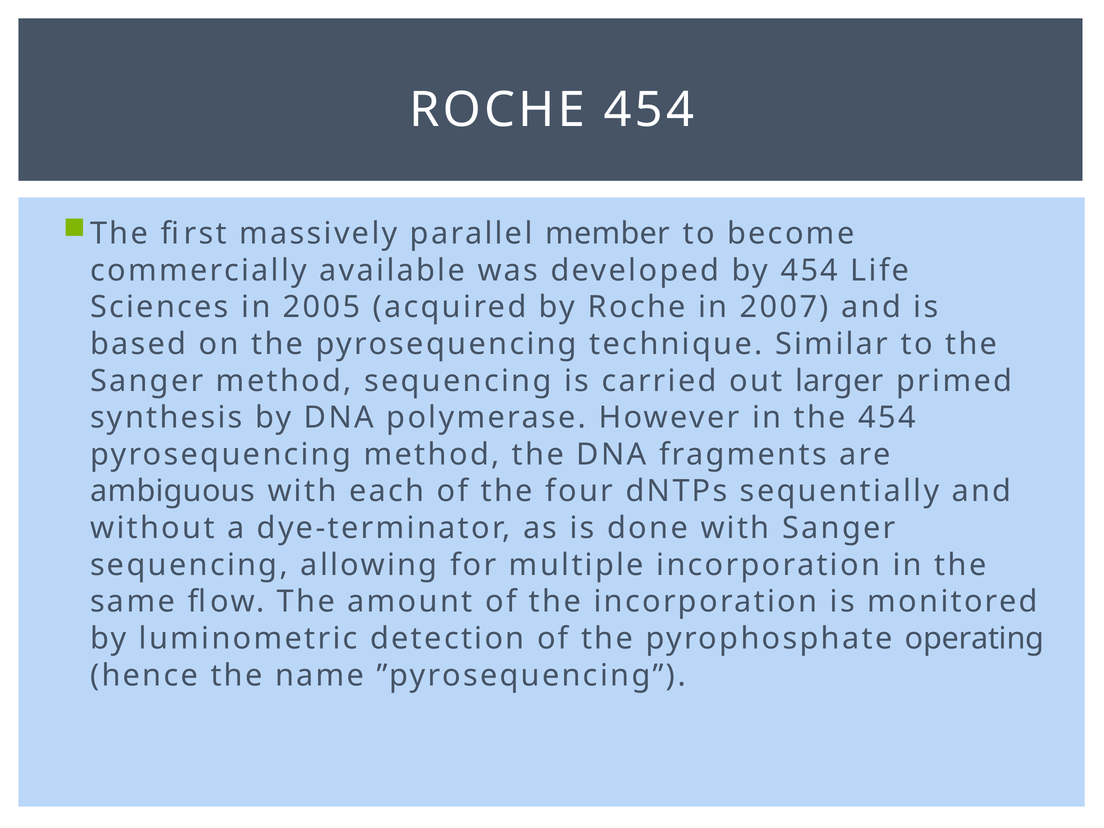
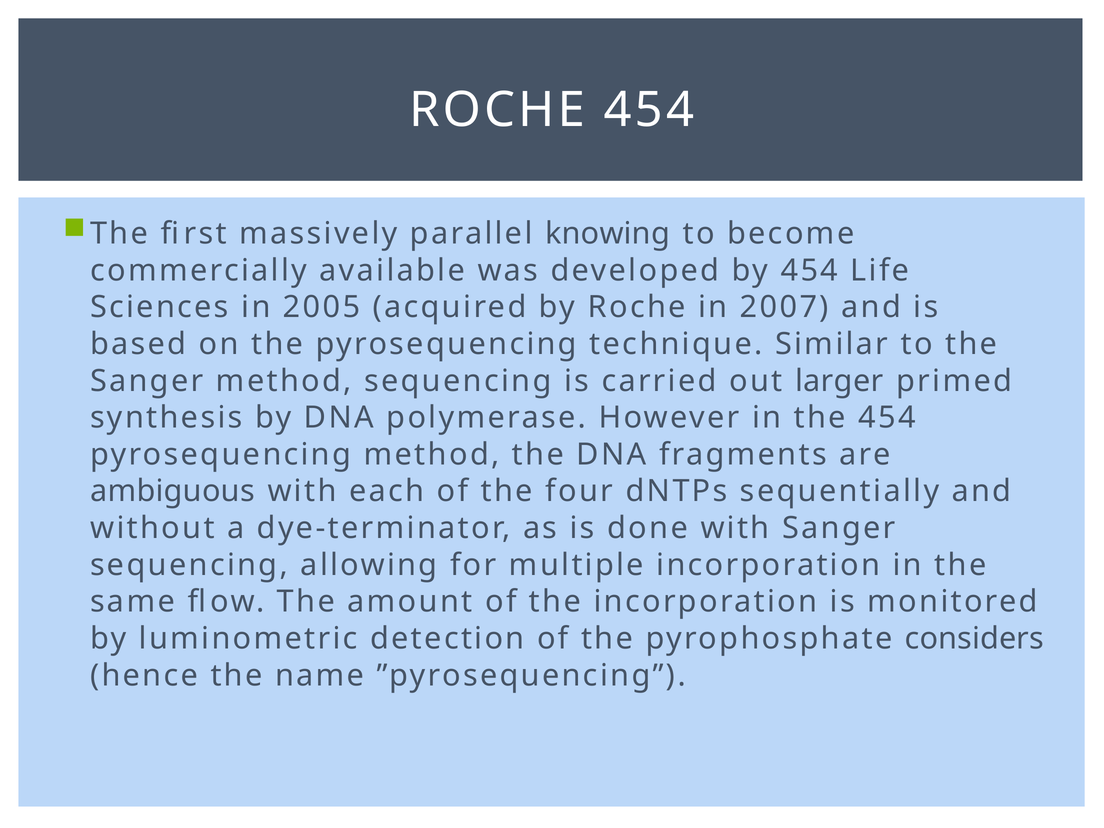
member: member -> knowing (608, 234)
operating: operating -> considers (974, 639)
